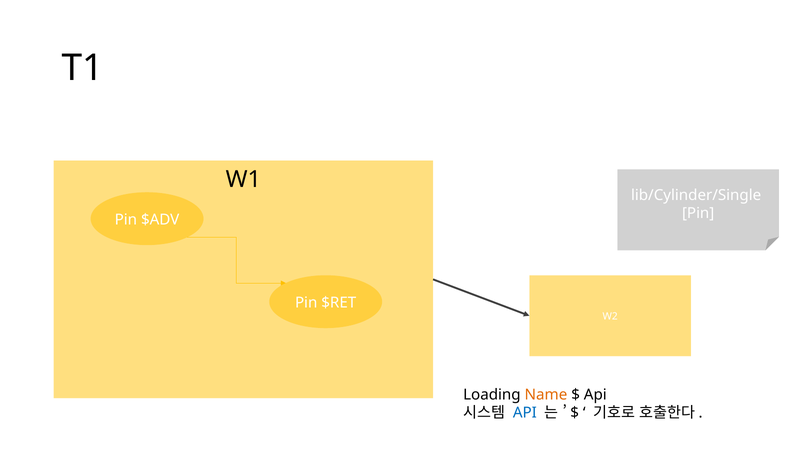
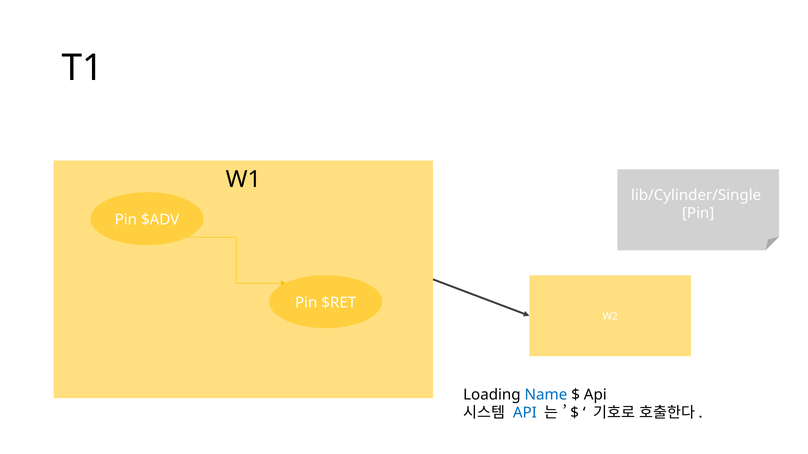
Name colour: orange -> blue (546, 395)
